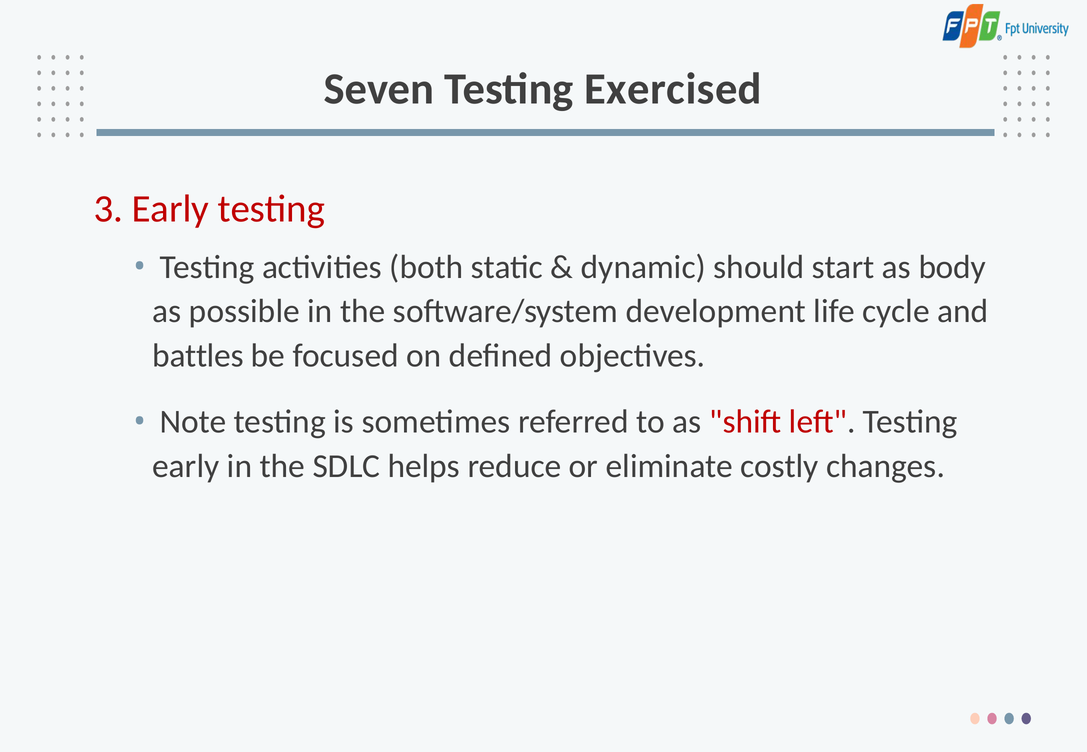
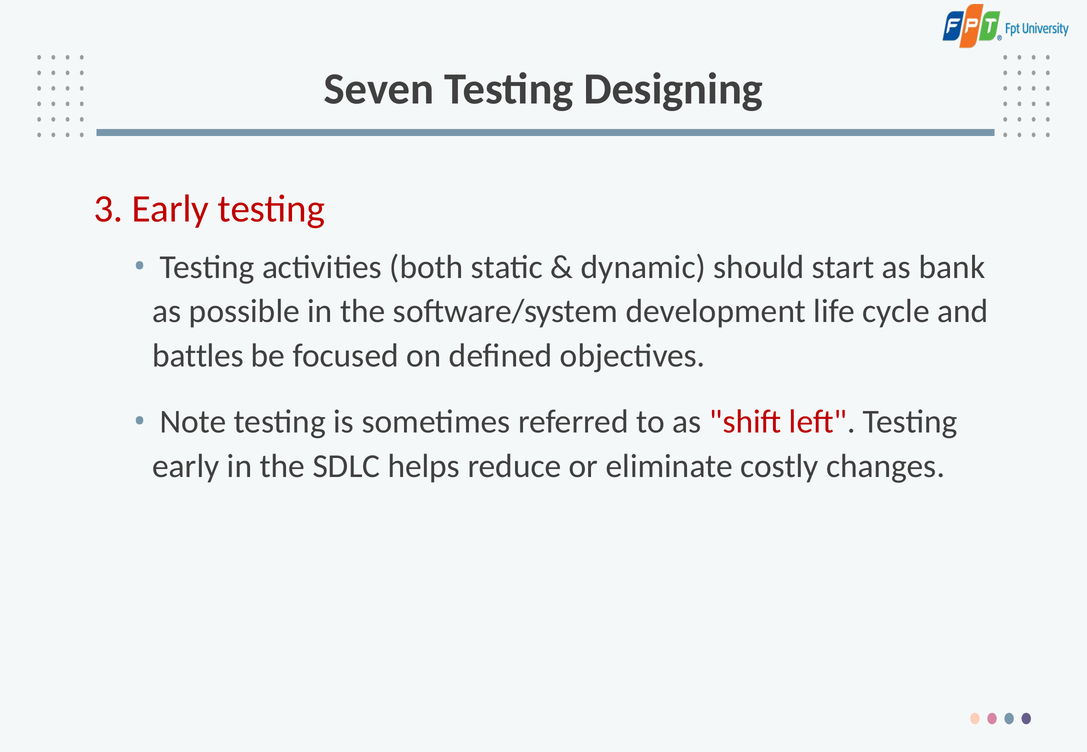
Exercised: Exercised -> Designing (673, 89)
body: body -> bank (952, 268)
